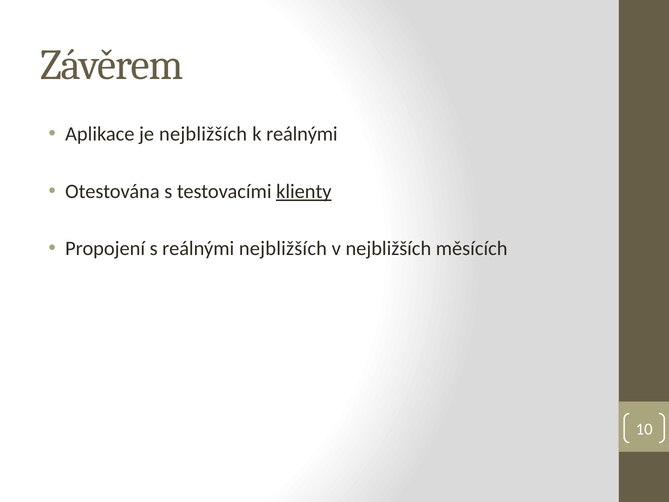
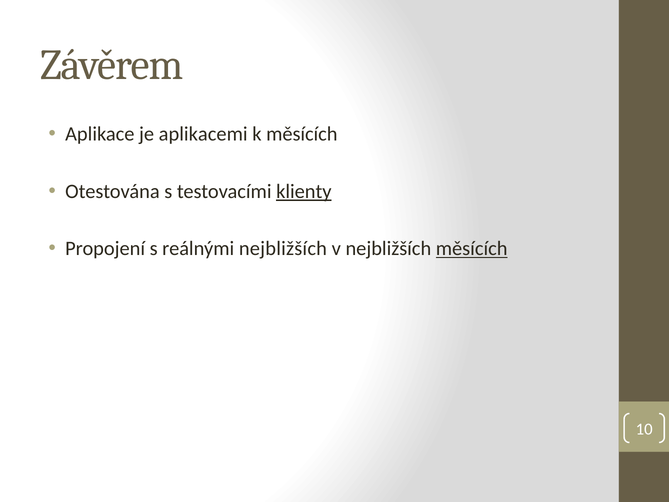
je nejbližších: nejbližších -> aplikacemi (203, 134)
k reálnými: reálnými -> měsících (302, 134)
měsících underline: none -> present (472, 249)
